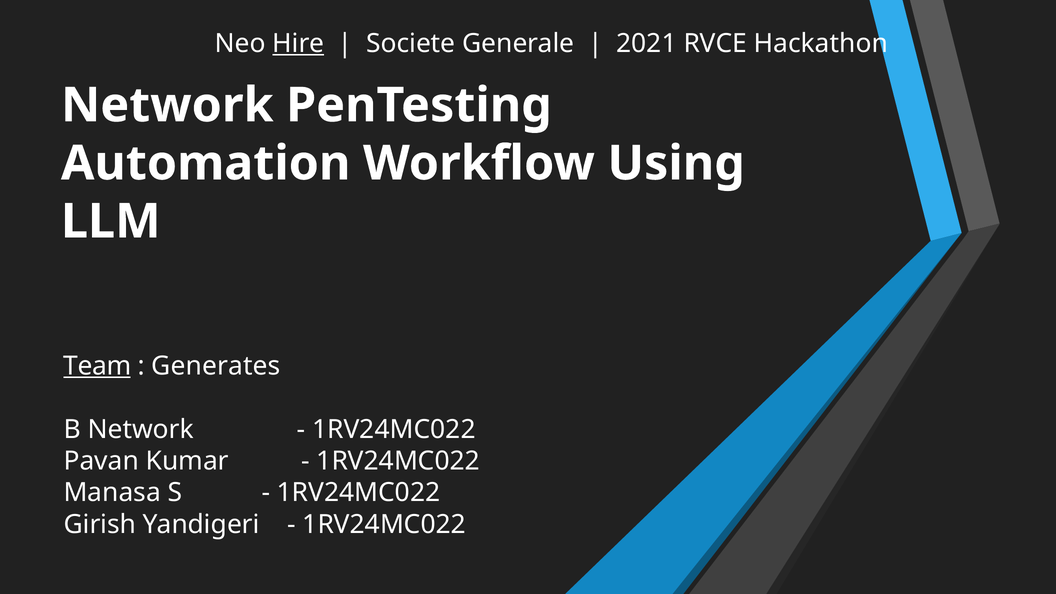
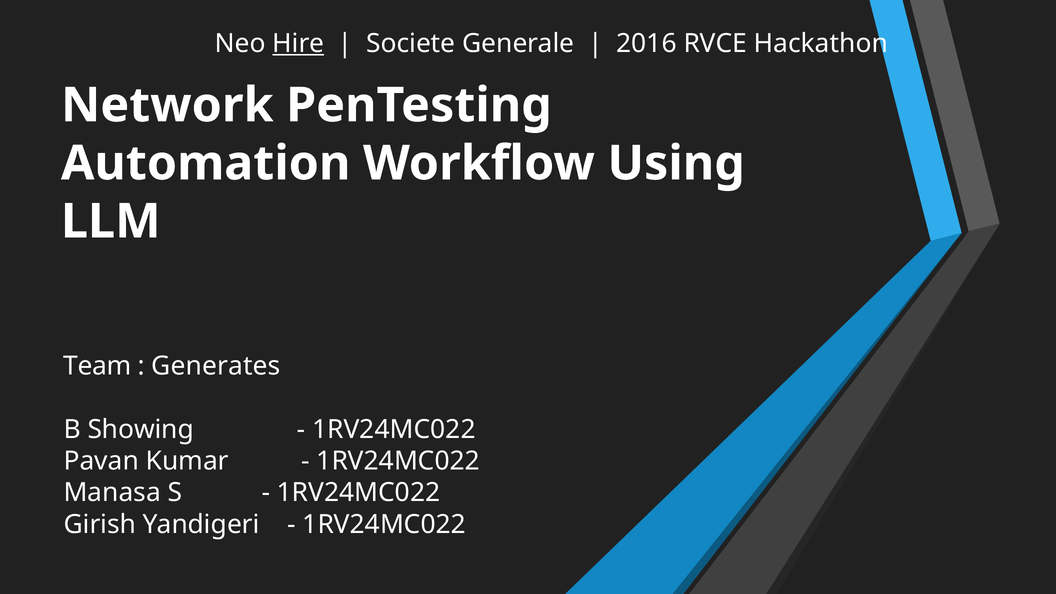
2021: 2021 -> 2016 (646, 43)
Team underline: present -> none (97, 366)
B Network: Network -> Showing (141, 429)
